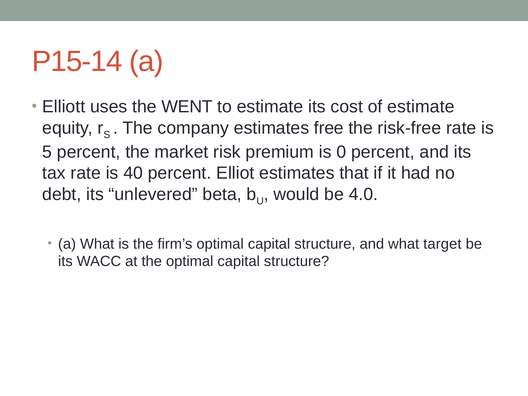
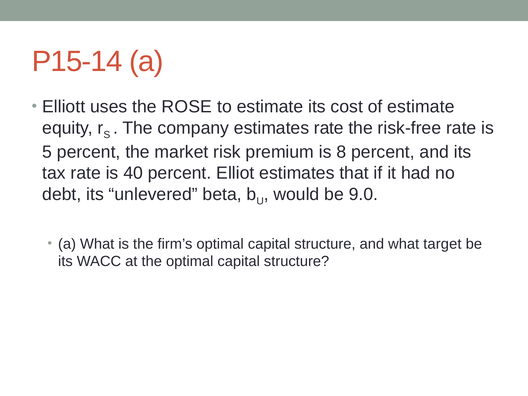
WENT: WENT -> ROSE (187, 107)
estimates free: free -> rate (329, 128)
0: 0 -> 8 (341, 152)
4.0: 4.0 -> 9.0 (363, 194)
